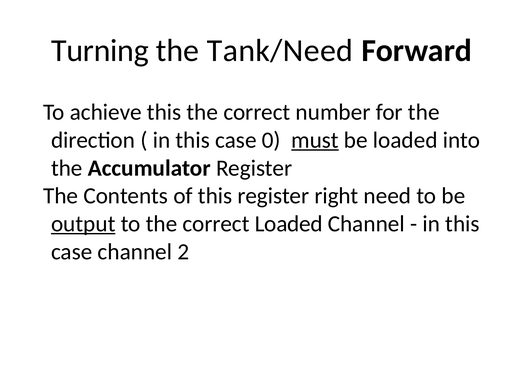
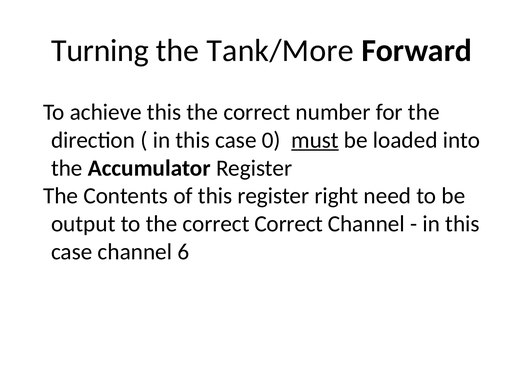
Tank/Need: Tank/Need -> Tank/More (280, 51)
output underline: present -> none (83, 224)
correct Loaded: Loaded -> Correct (289, 224)
2: 2 -> 6 (183, 252)
